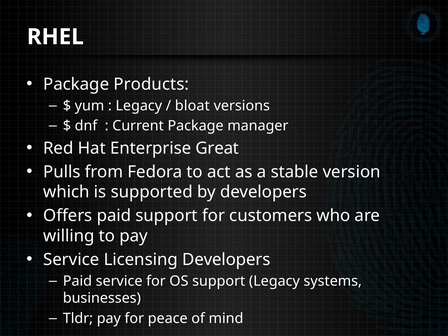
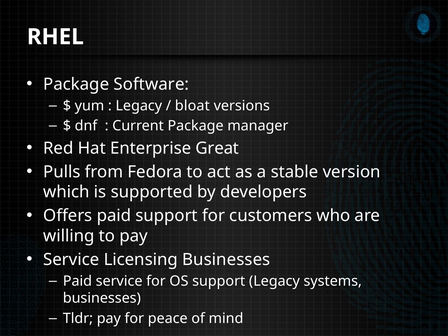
Products: Products -> Software (151, 84)
Licensing Developers: Developers -> Businesses (226, 260)
